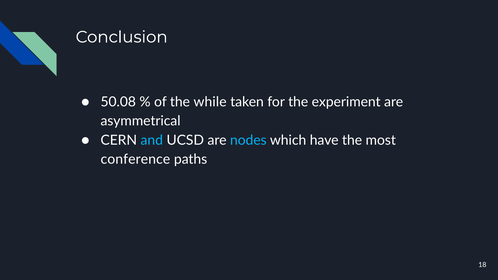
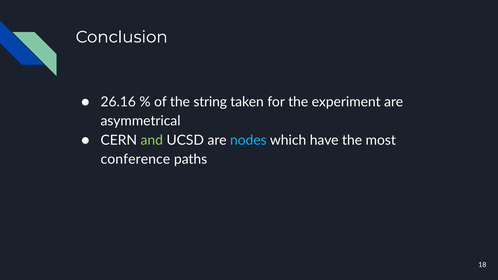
50.08: 50.08 -> 26.16 (118, 102)
while: while -> string (210, 102)
and colour: light blue -> light green (152, 140)
